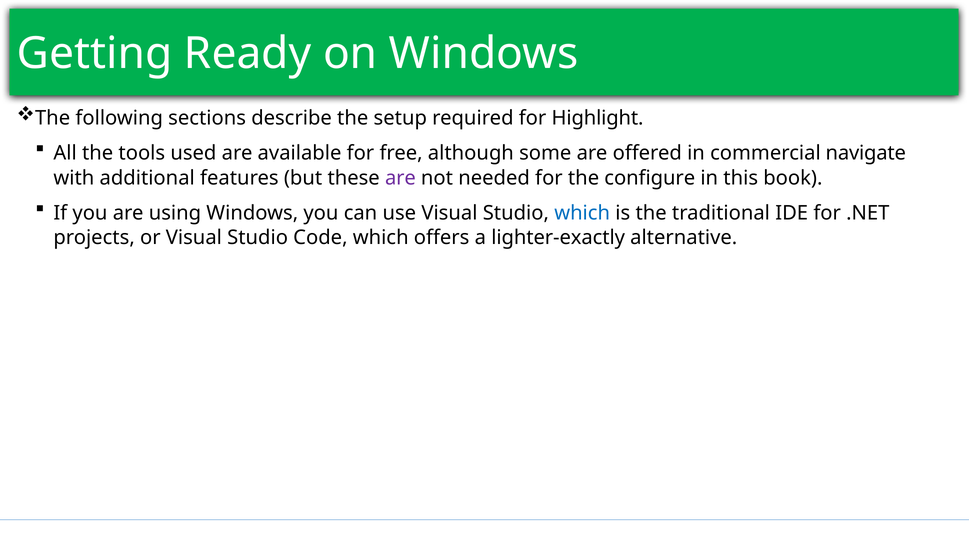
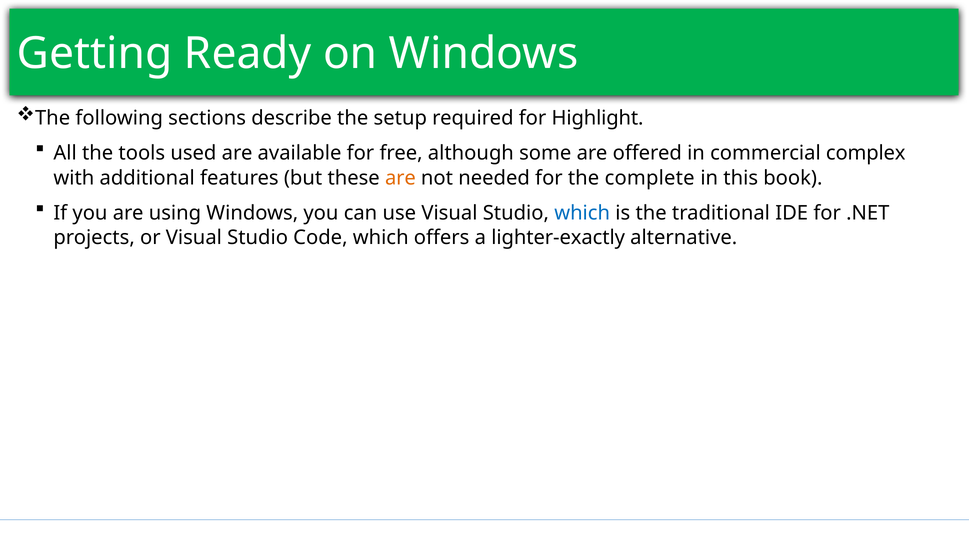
navigate: navigate -> complex (866, 153)
are colour: purple -> orange (400, 178)
configure: configure -> complete (650, 178)
